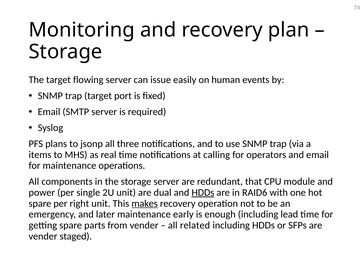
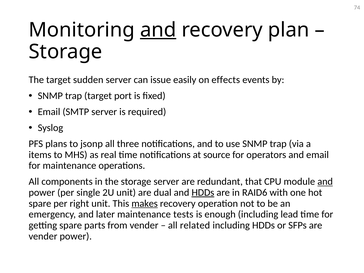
and underline: none -> present (158, 30)
flowing: flowing -> sudden (88, 80)
human: human -> effects (226, 80)
calling: calling -> source (217, 155)
and underline: none -> present (325, 182)
early: early -> tests (183, 214)
vender staged: staged -> power (76, 236)
